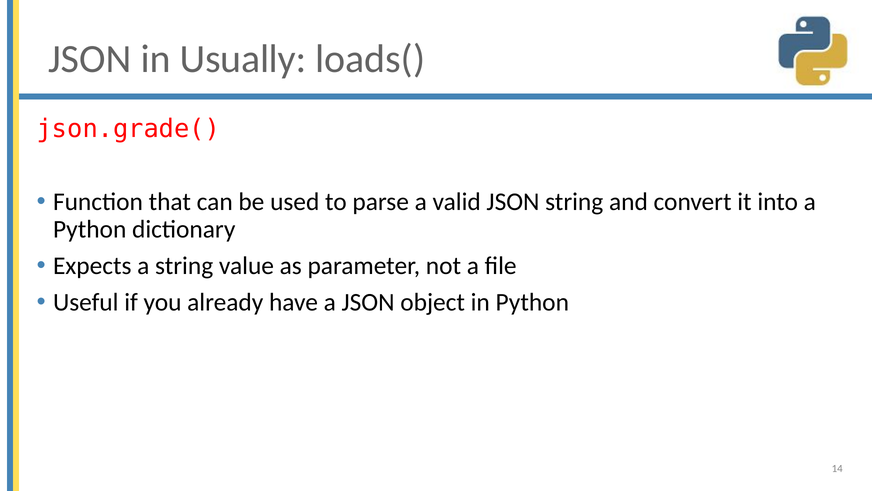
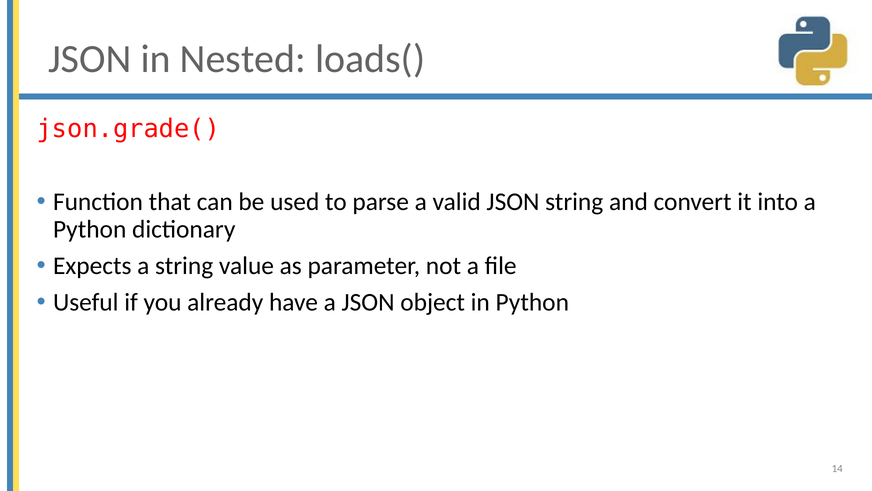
Usually: Usually -> Nested (243, 59)
